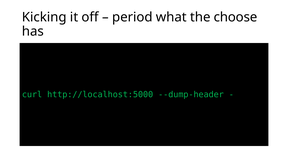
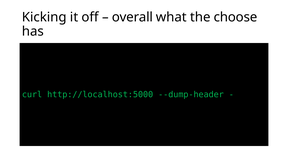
period: period -> overall (132, 17)
